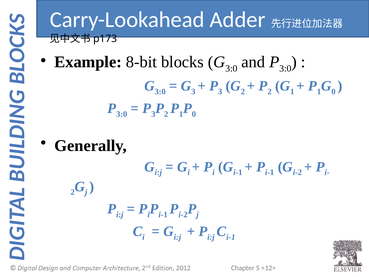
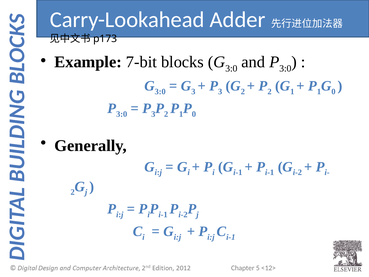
8-bit: 8-bit -> 7-bit (141, 62)
